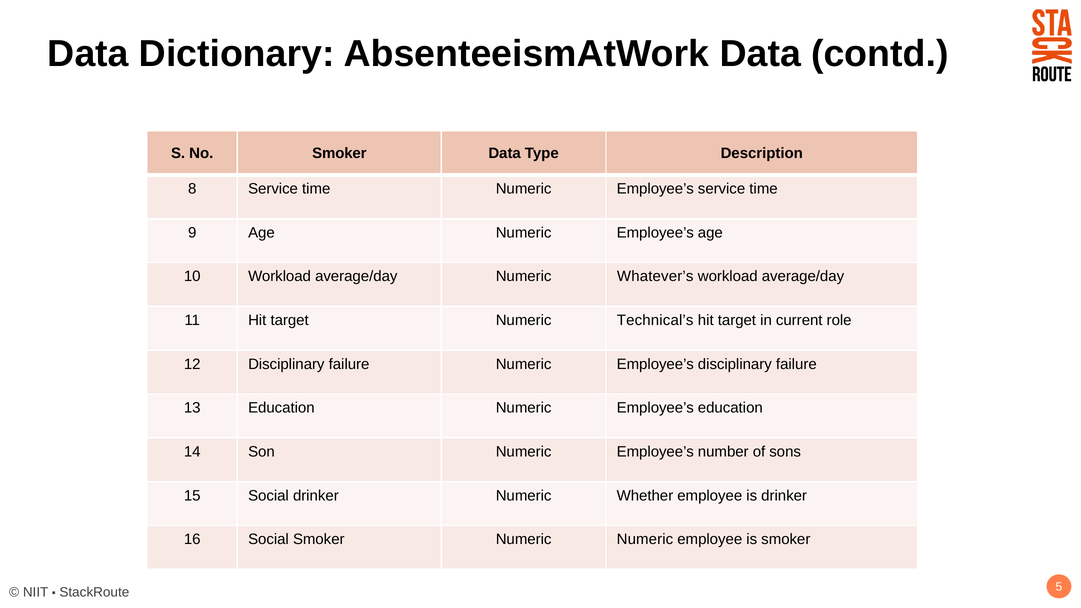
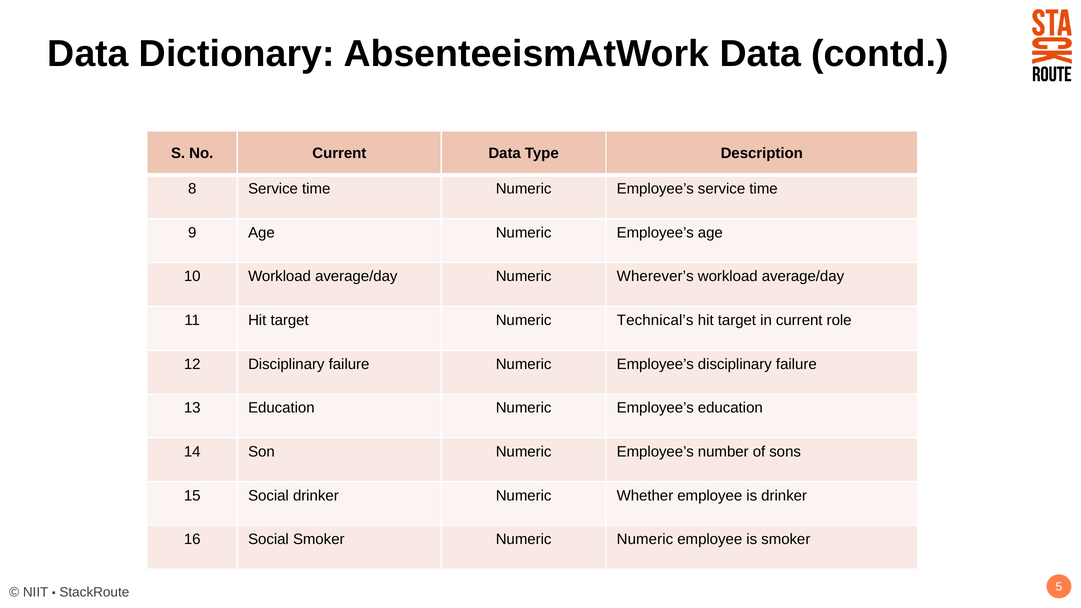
No Smoker: Smoker -> Current (339, 153)
Whatever’s: Whatever’s -> Wherever’s (655, 277)
